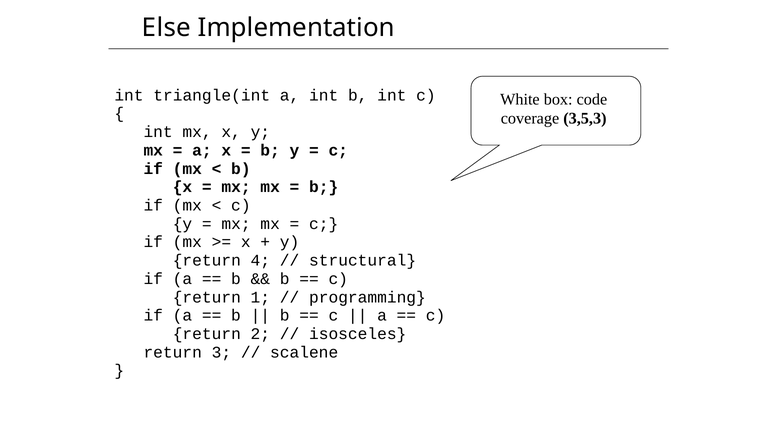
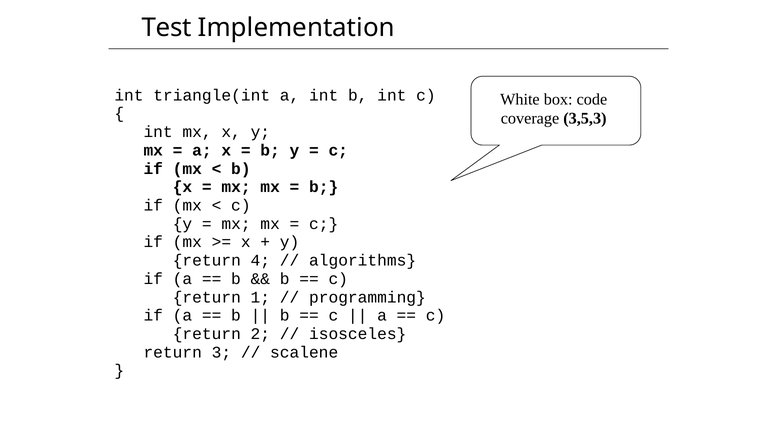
Else: Else -> Test (167, 28)
structural: structural -> algorithms (363, 260)
